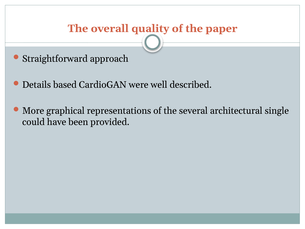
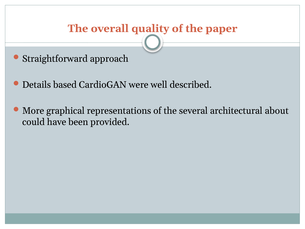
single: single -> about (277, 111)
